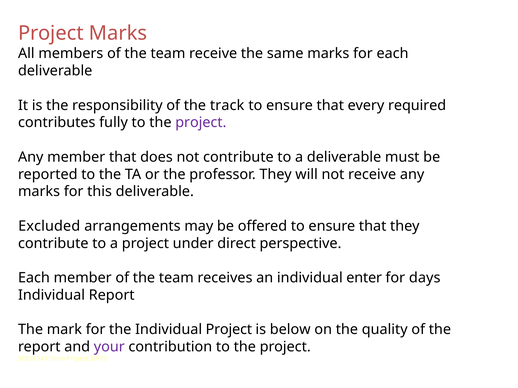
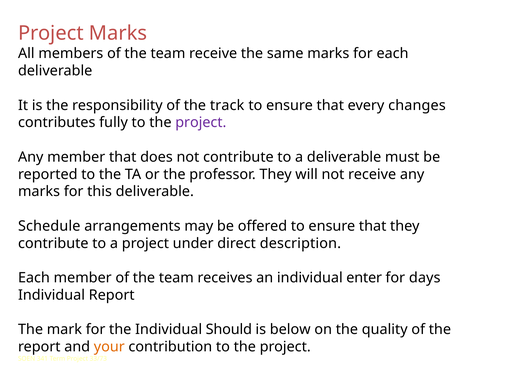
required: required -> changes (417, 105)
Excluded: Excluded -> Schedule (49, 226)
perspective: perspective -> description (300, 244)
Individual Project: Project -> Should (229, 330)
your colour: purple -> orange (109, 347)
